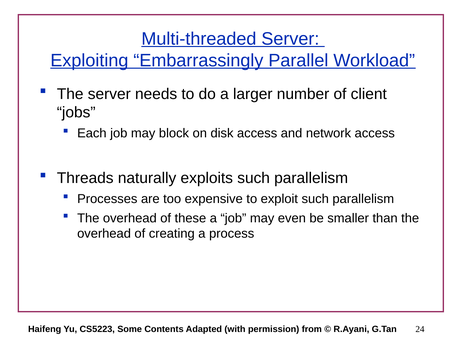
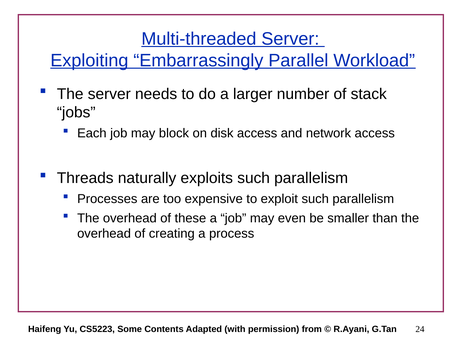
client: client -> stack (369, 94)
